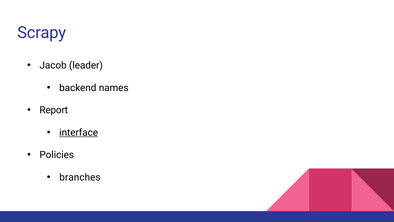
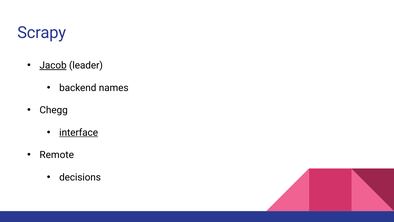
Jacob underline: none -> present (53, 65)
Report: Report -> Chegg (54, 110)
Policies: Policies -> Remote (57, 155)
branches: branches -> decisions (80, 177)
